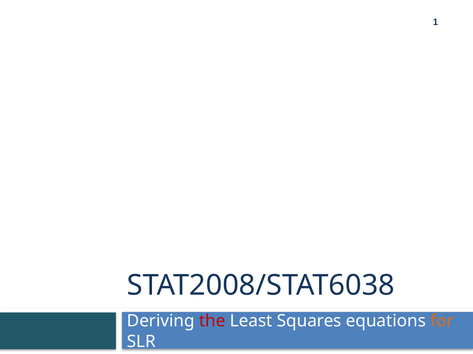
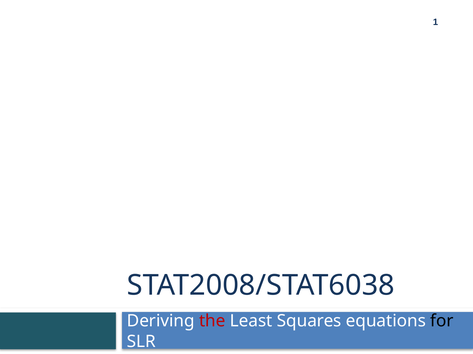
for colour: orange -> black (442, 322)
